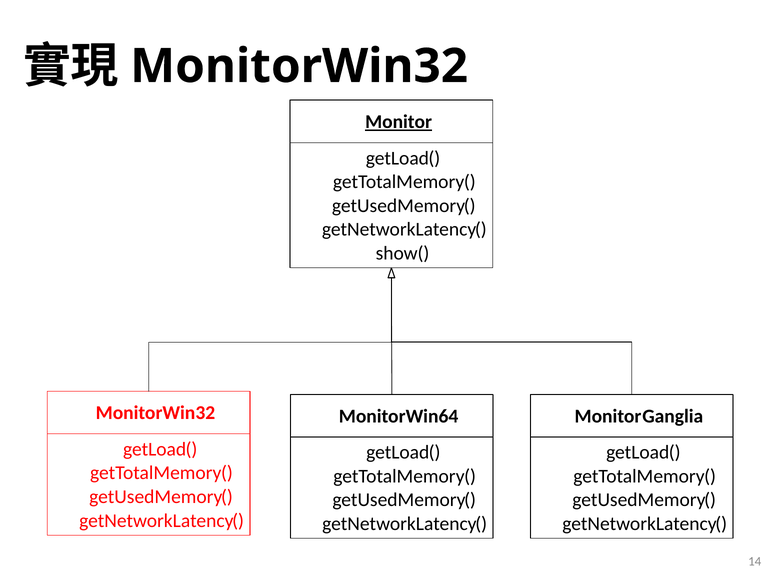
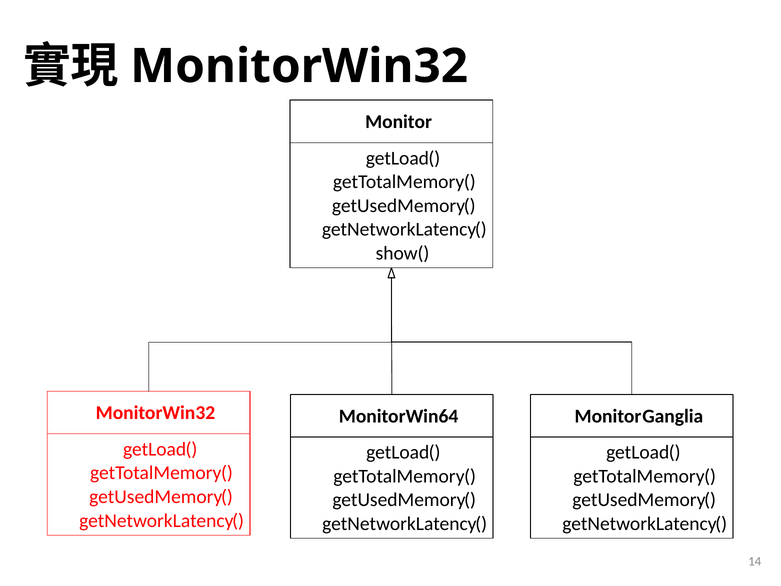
Monitor underline: present -> none (399, 122)
